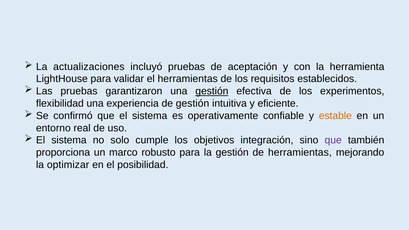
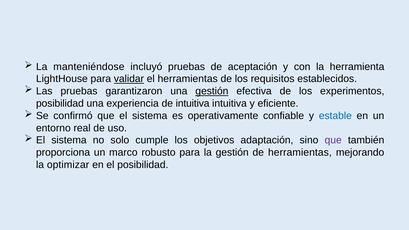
actualizaciones: actualizaciones -> manteniéndose (89, 67)
validar underline: none -> present (129, 79)
flexibilidad: flexibilidad -> posibilidad (60, 103)
de gestión: gestión -> intuitiva (193, 103)
estable colour: orange -> blue (335, 116)
integración: integración -> adaptación (267, 140)
